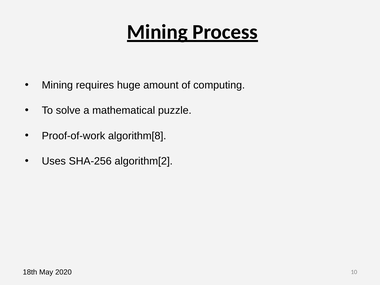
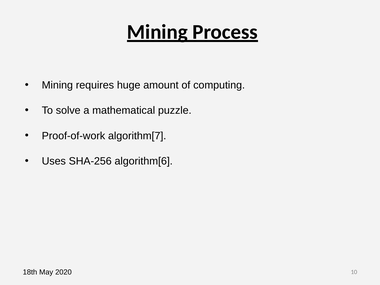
algorithm[8: algorithm[8 -> algorithm[7 (137, 136)
algorithm[2: algorithm[2 -> algorithm[6 (144, 161)
